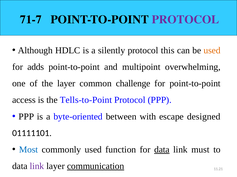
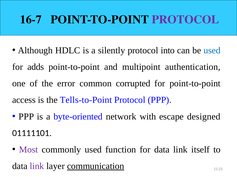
71-7: 71-7 -> 16-7 (31, 20)
this: this -> into (168, 51)
used colour: orange -> blue (212, 51)
overwhelming: overwhelming -> authentication (193, 67)
the layer: layer -> error (66, 84)
challenge: challenge -> corrupted (133, 84)
between: between -> network (121, 117)
Most colour: blue -> purple (29, 150)
data underline: present -> none (162, 150)
must: must -> itself (200, 150)
